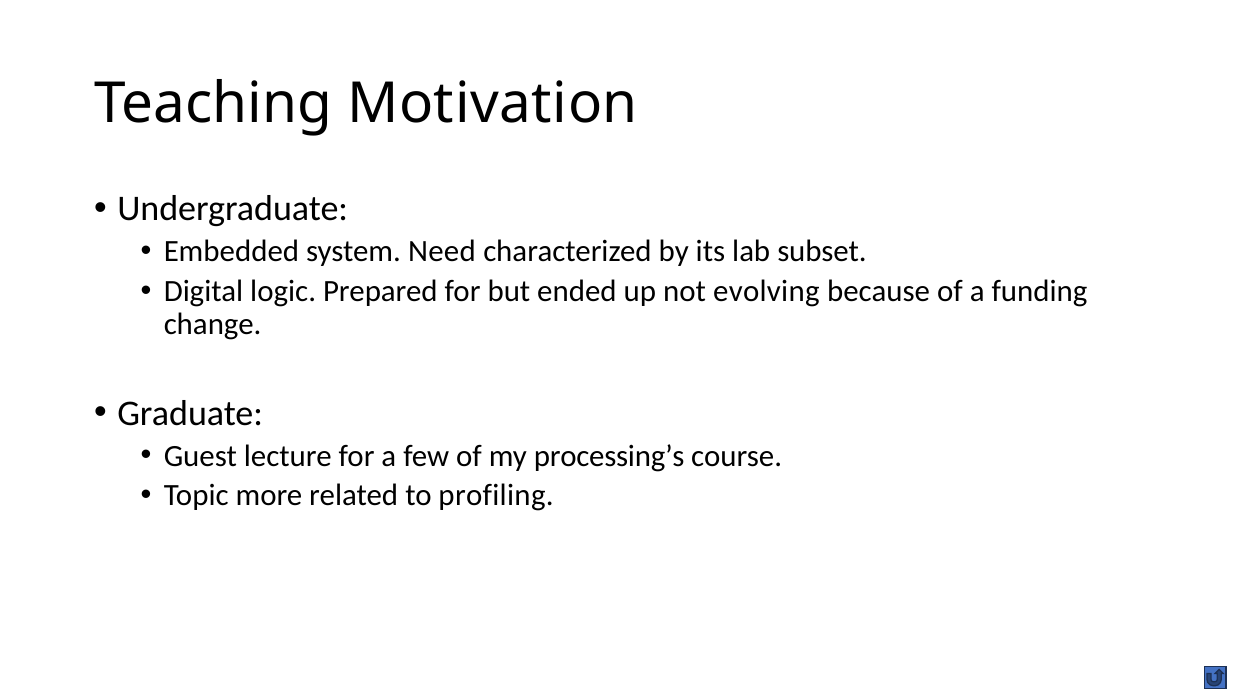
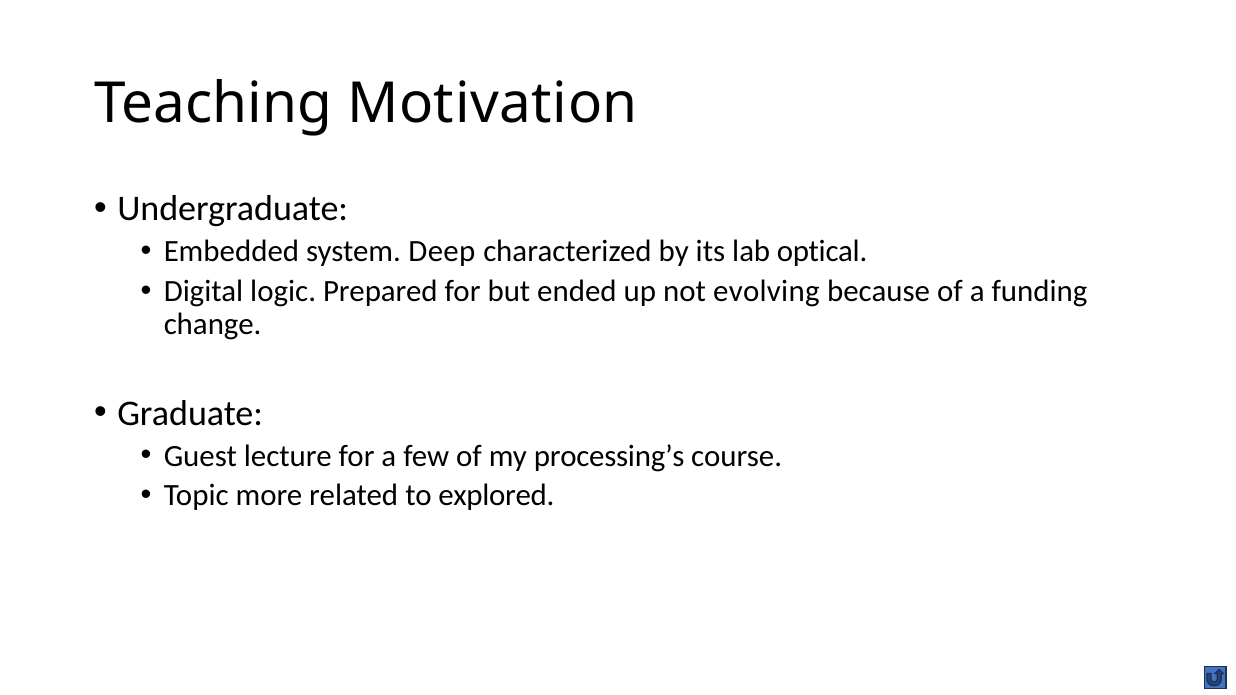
Need: Need -> Deep (442, 252)
subset: subset -> optical (822, 252)
profiling: profiling -> explored (496, 496)
